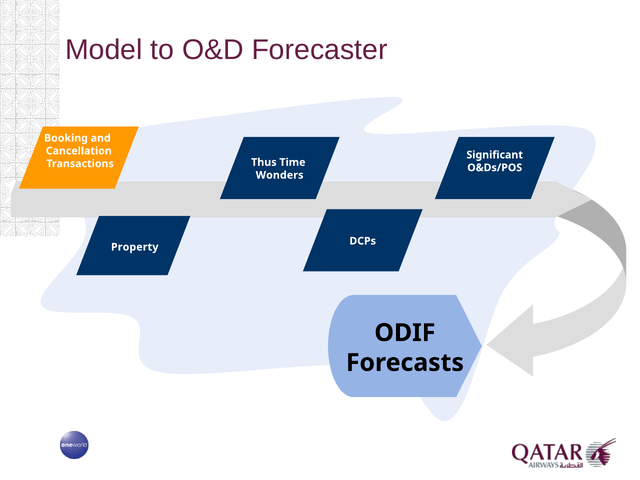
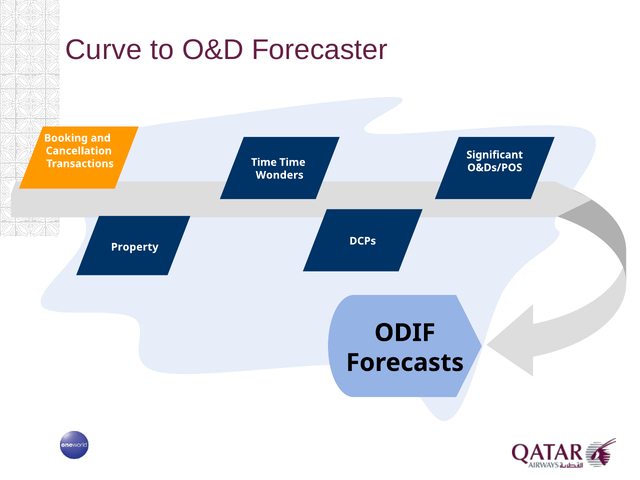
Model: Model -> Curve (104, 50)
Thus: Thus -> Time (264, 162)
